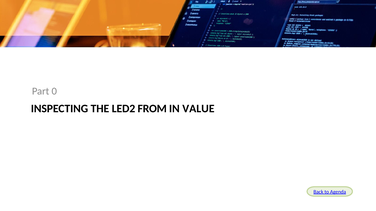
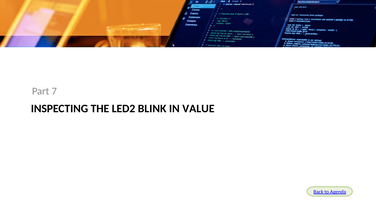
0: 0 -> 7 (54, 91)
FROM: FROM -> BLINK (152, 109)
